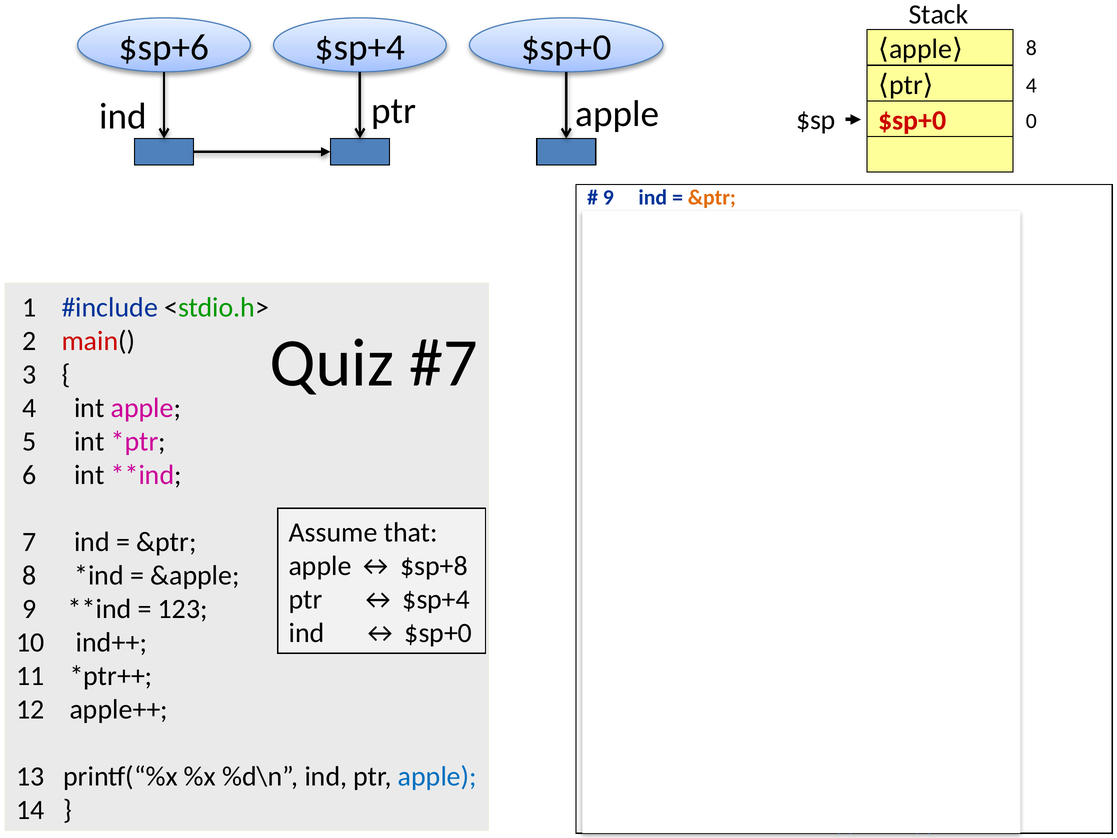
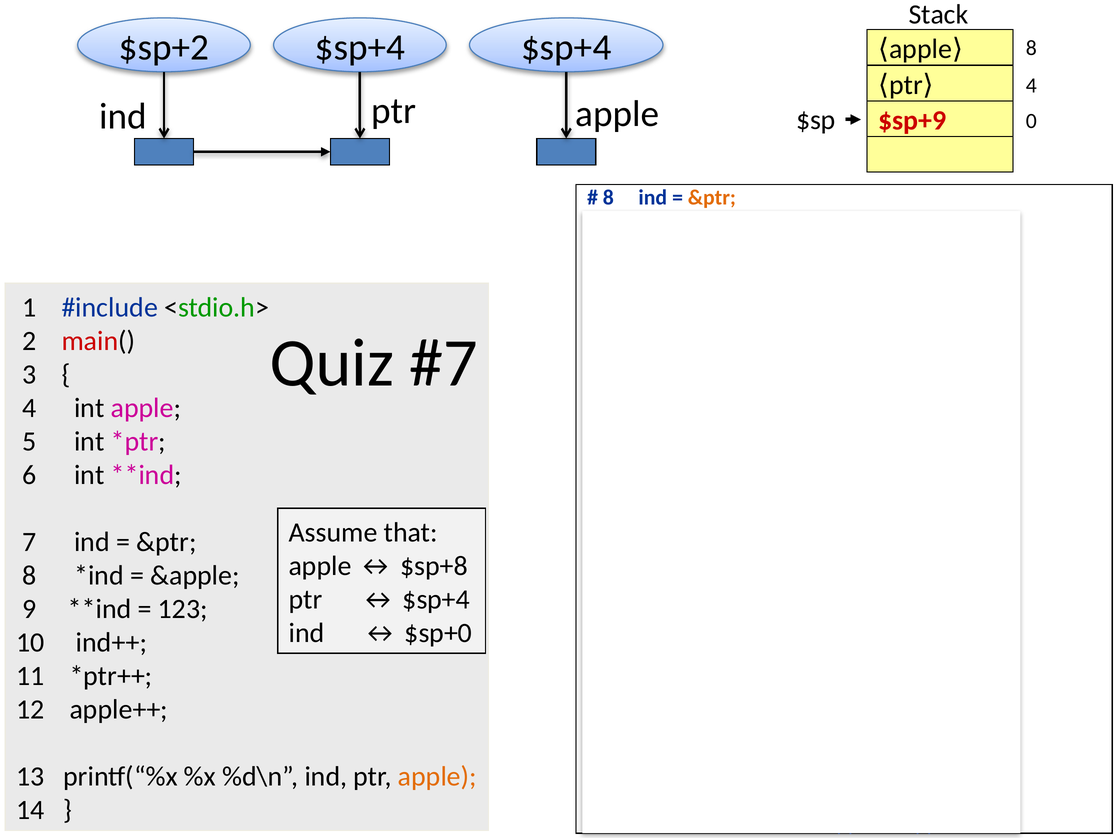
$sp+6: $sp+6 -> $sp+2 (164, 47)
$sp+0: $sp+0 -> $sp+4 (566, 47)
$sp+0: $sp+0 -> $sp+9 (912, 121)
9: 9 -> 8 (608, 197)
apple colour: blue -> orange (437, 777)
